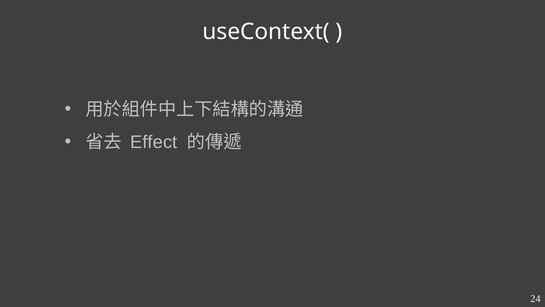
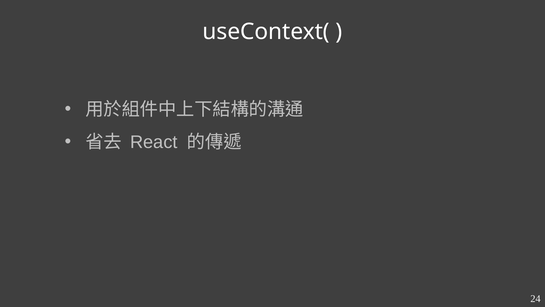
Effect: Effect -> React (154, 142)
